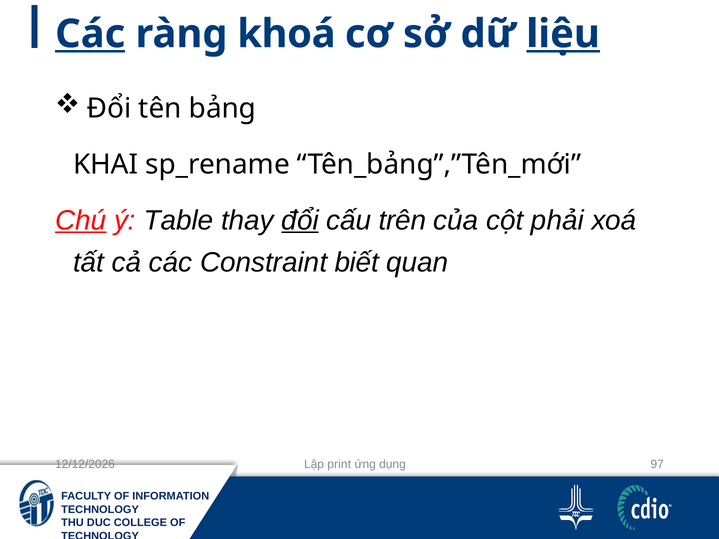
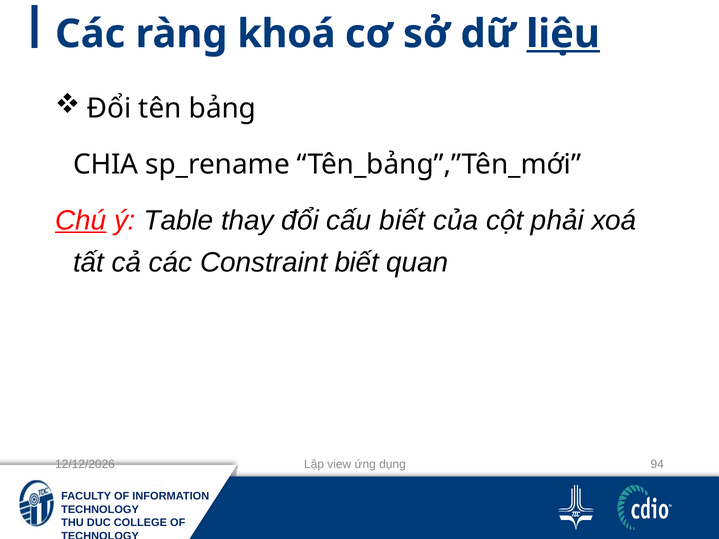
Các underline: present -> none (90, 34)
KHAI: KHAI -> CHIA (106, 165)
đổi underline: present -> none (300, 220)
cấu trên: trên -> biết (402, 220)
print: print -> view (339, 465)
97: 97 -> 94 (657, 465)
